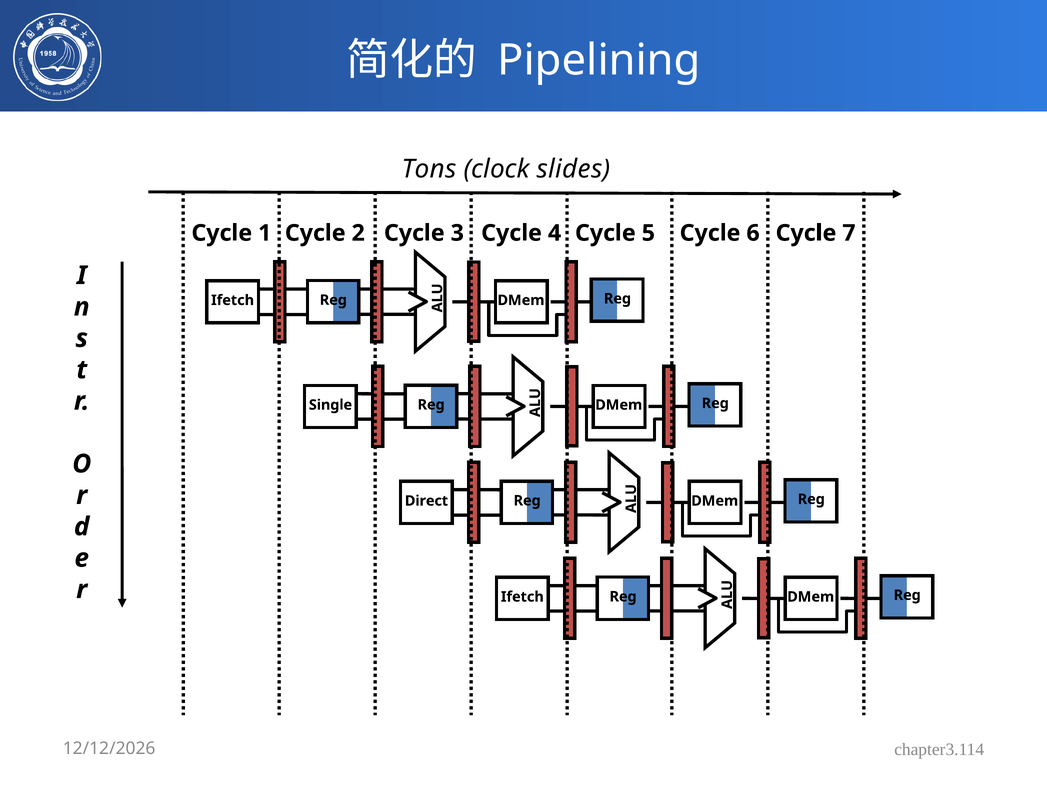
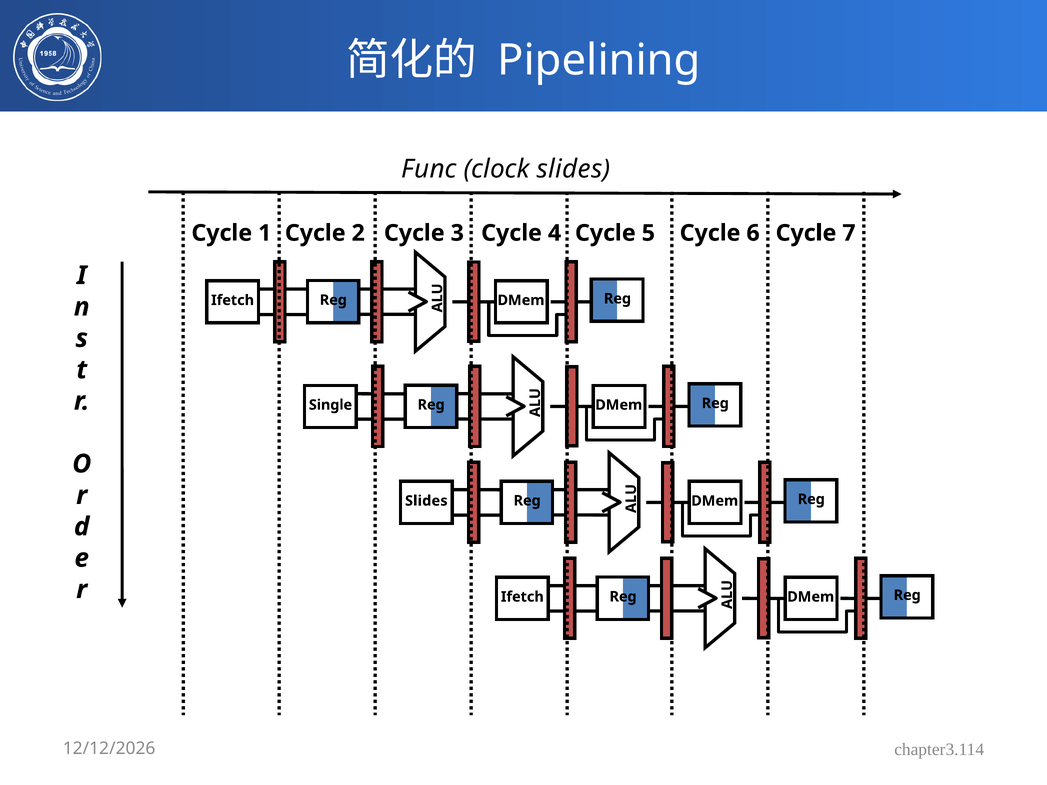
Tons: Tons -> Func (429, 169)
Direct: Direct -> Slides (426, 501)
